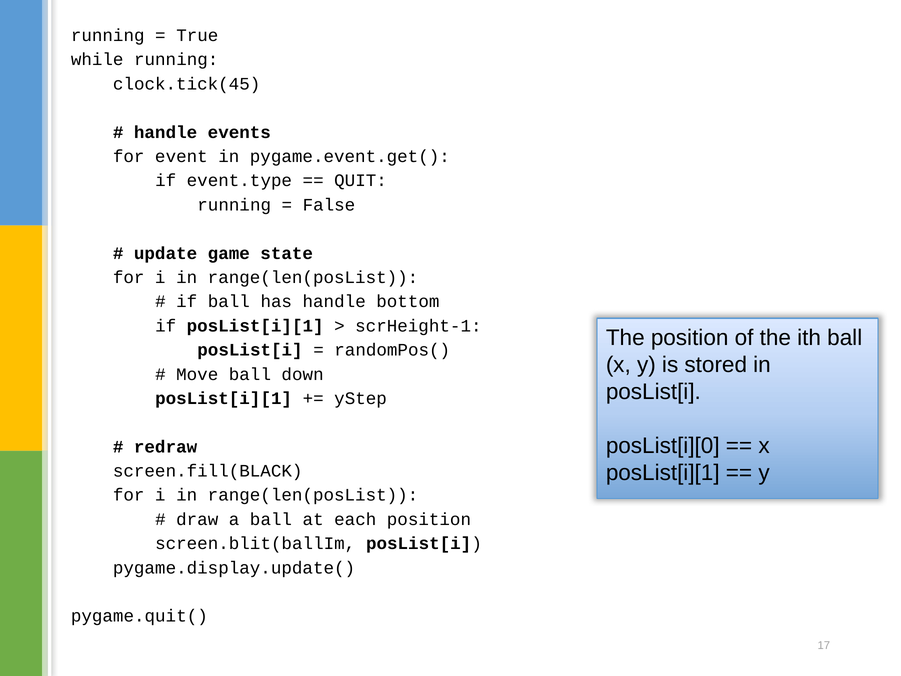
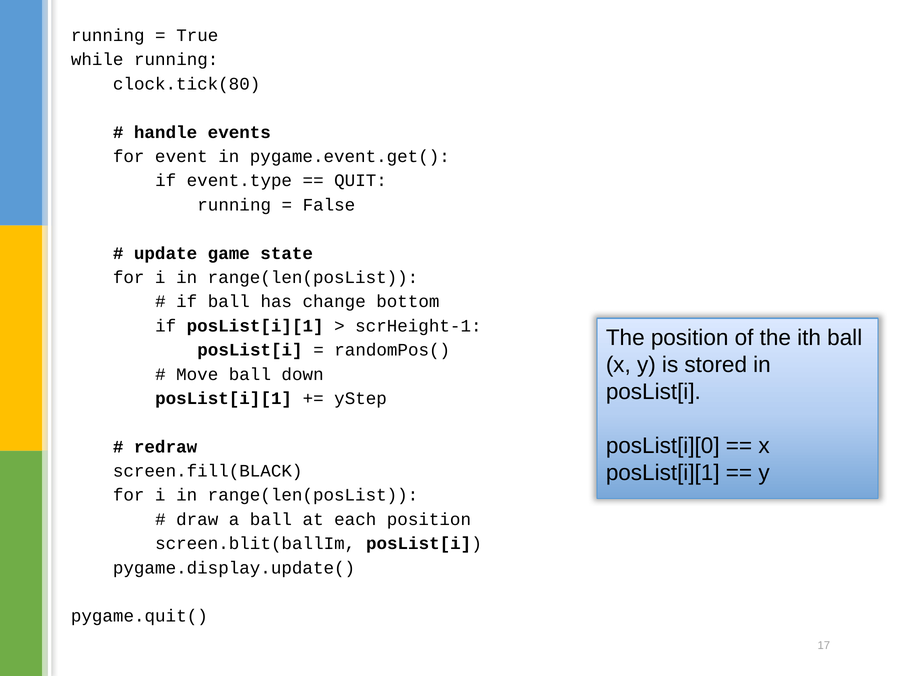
clock.tick(45: clock.tick(45 -> clock.tick(80 (187, 84)
has handle: handle -> change (334, 302)
